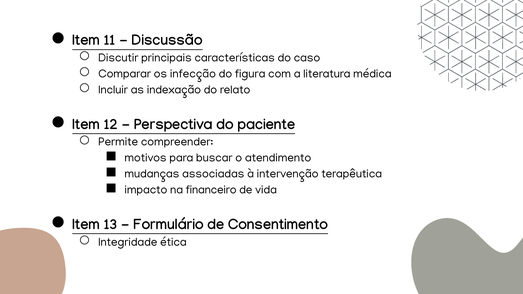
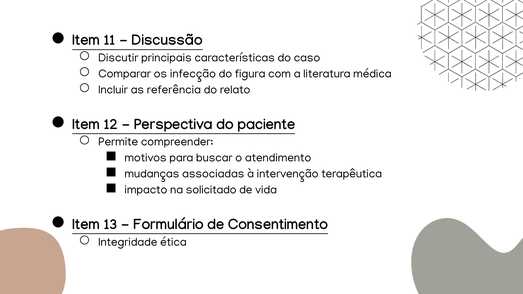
indexação: indexação -> referência (174, 90)
financeiro: financeiro -> solicitado (211, 190)
